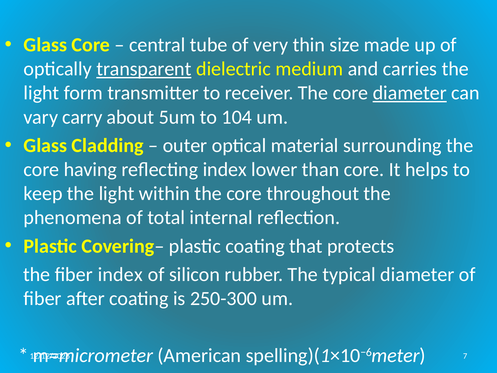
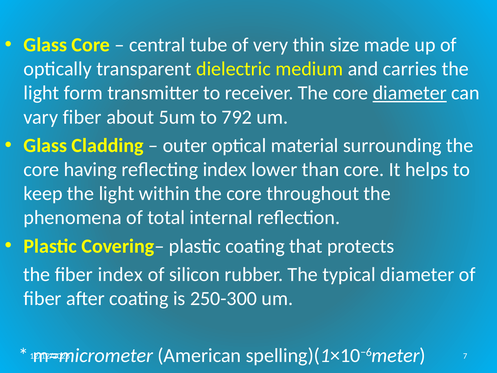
transparent underline: present -> none (144, 69)
vary carry: carry -> fiber (82, 117)
104: 104 -> 792 (237, 117)
